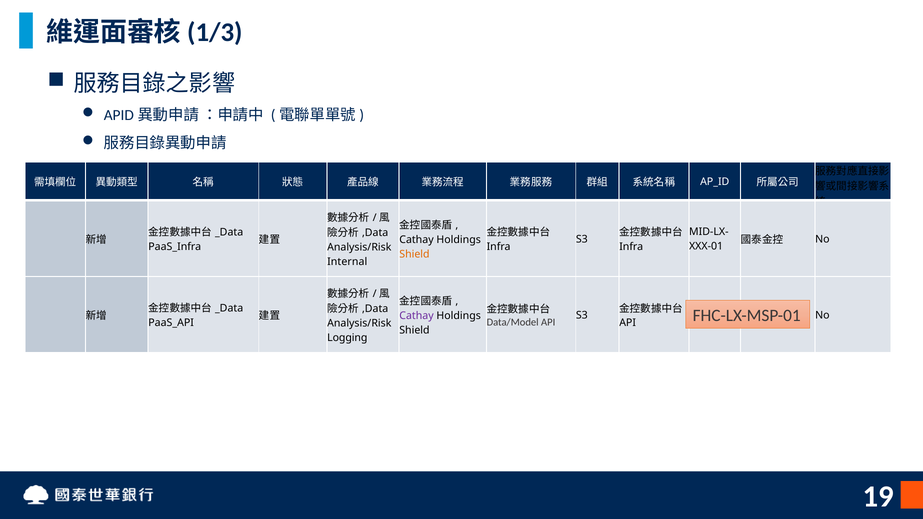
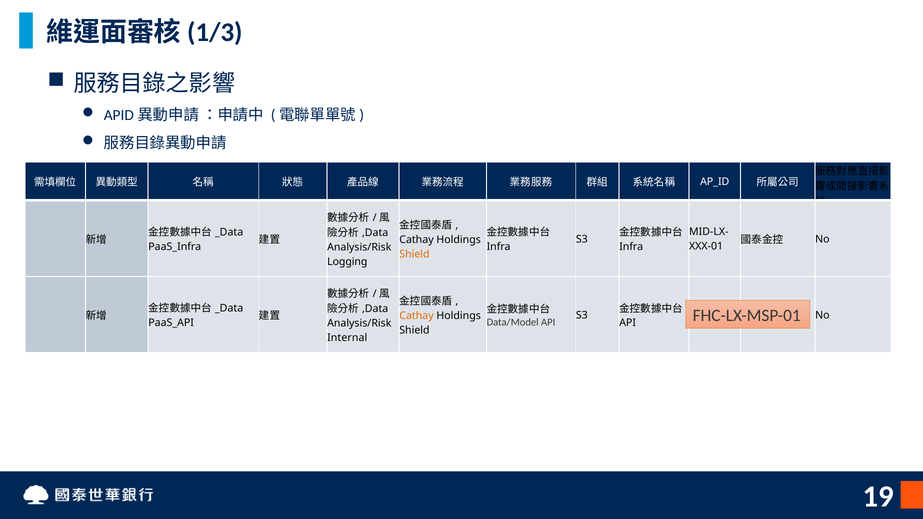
Internal: Internal -> Logging (347, 262)
Cathay colour: purple -> orange (417, 316)
Logging: Logging -> Internal (347, 338)
